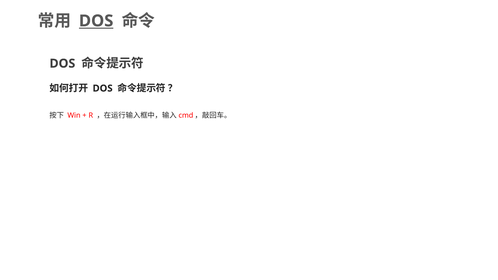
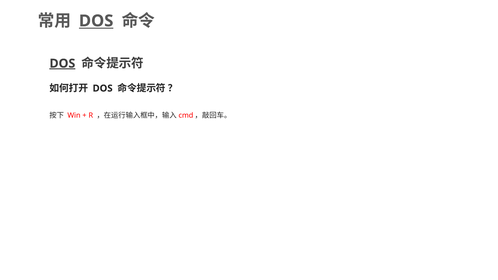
DOS underline: none -> present (62, 64)
